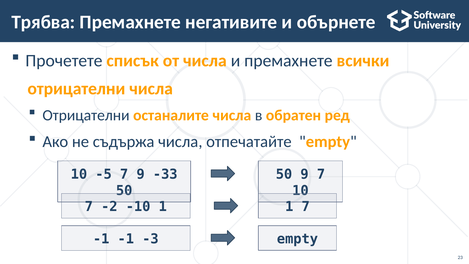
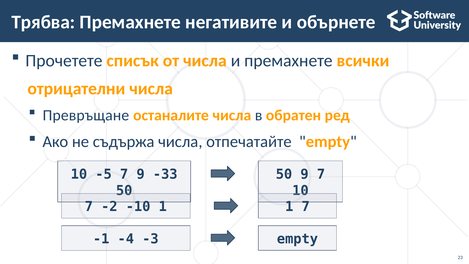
Отрицателни: Отрицателни -> Превръщане (86, 115)
-1 -1: -1 -> -4 (126, 239)
